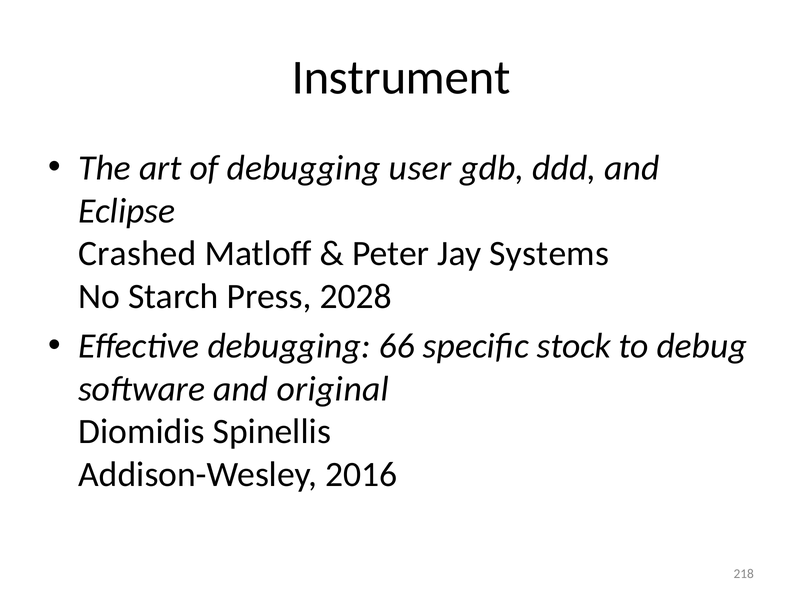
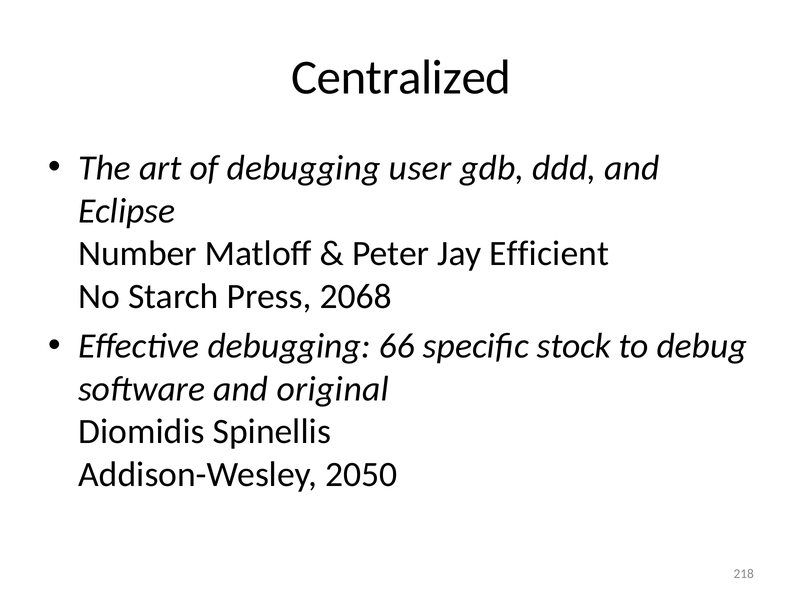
Instrument: Instrument -> Centralized (401, 78)
Crashed: Crashed -> Number (137, 254)
Systems: Systems -> Efficient (549, 254)
2028: 2028 -> 2068 (356, 297)
2016: 2016 -> 2050 (361, 475)
